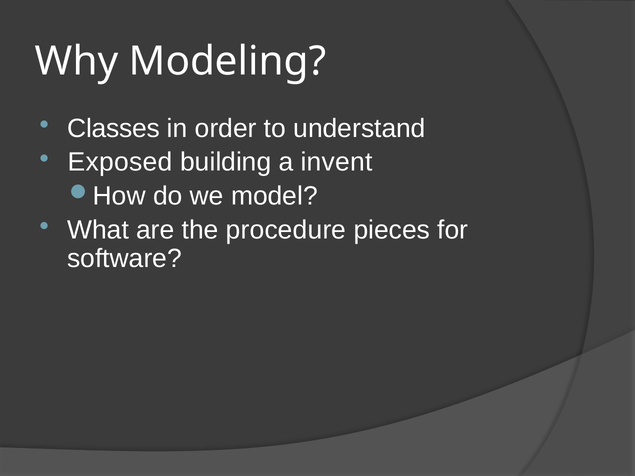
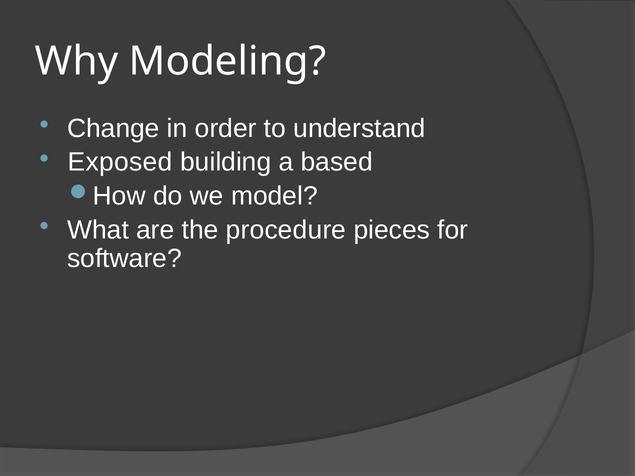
Classes: Classes -> Change (113, 128)
invent: invent -> based (337, 162)
